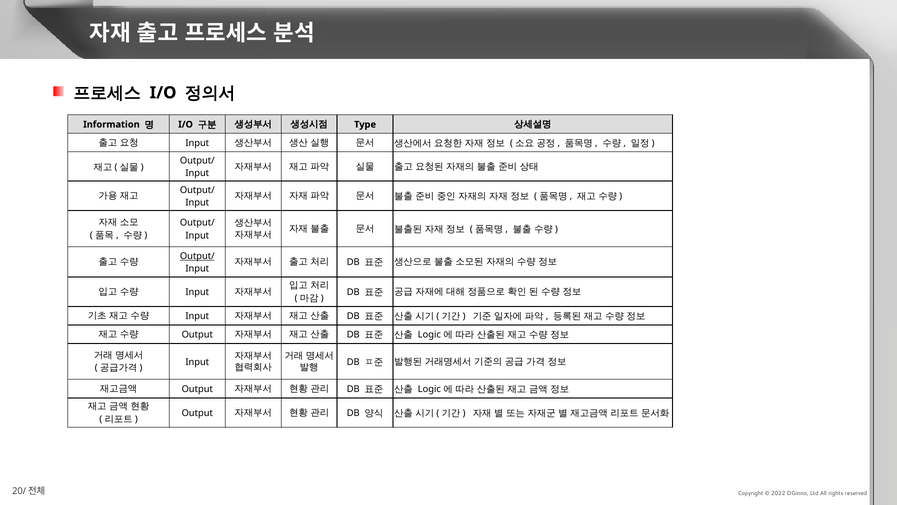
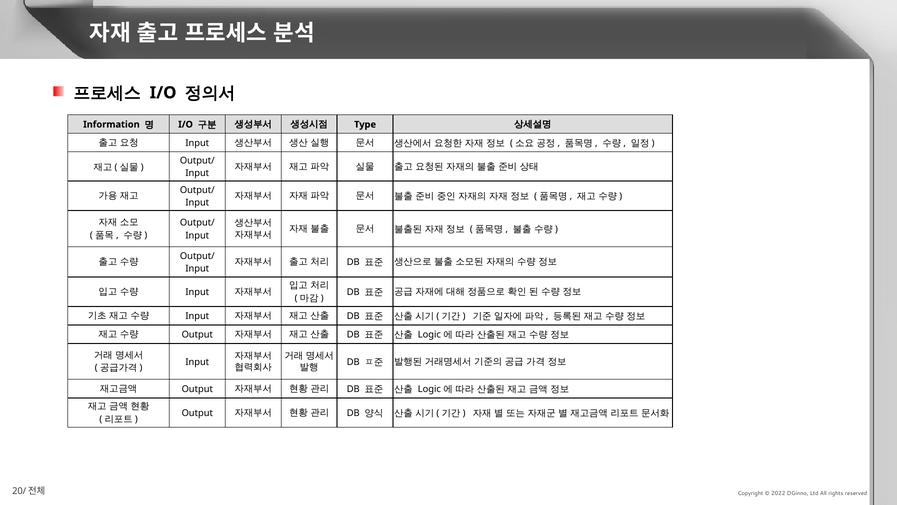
Output/ underline: present -> none (197, 256)
